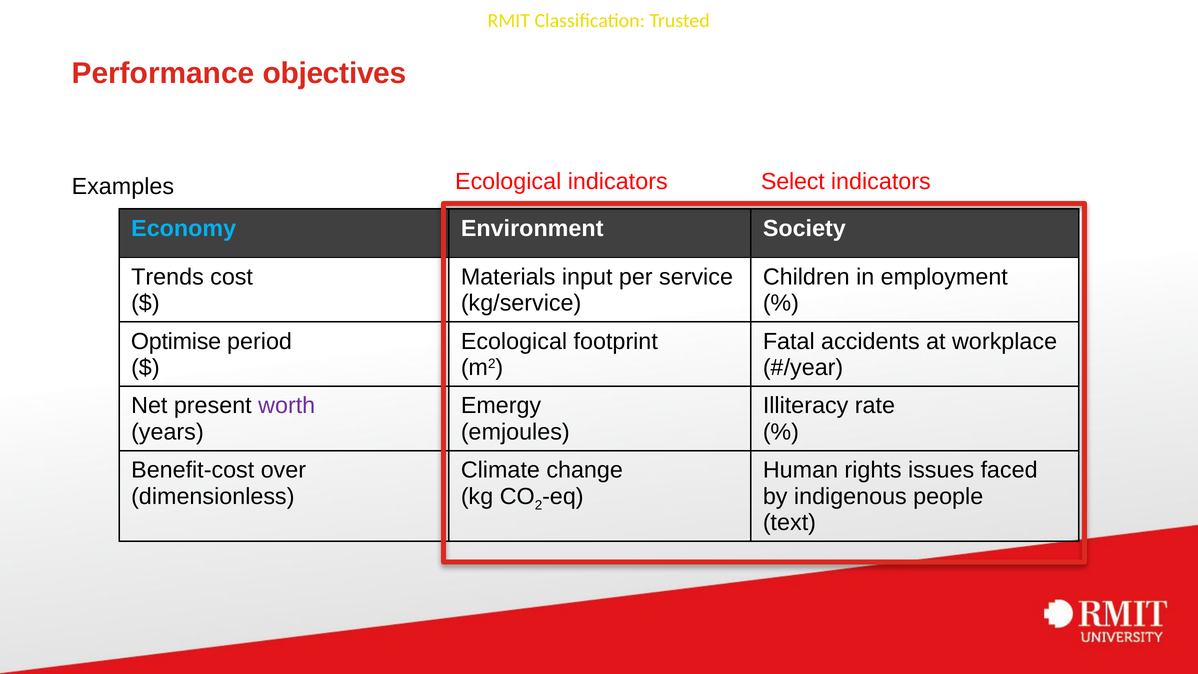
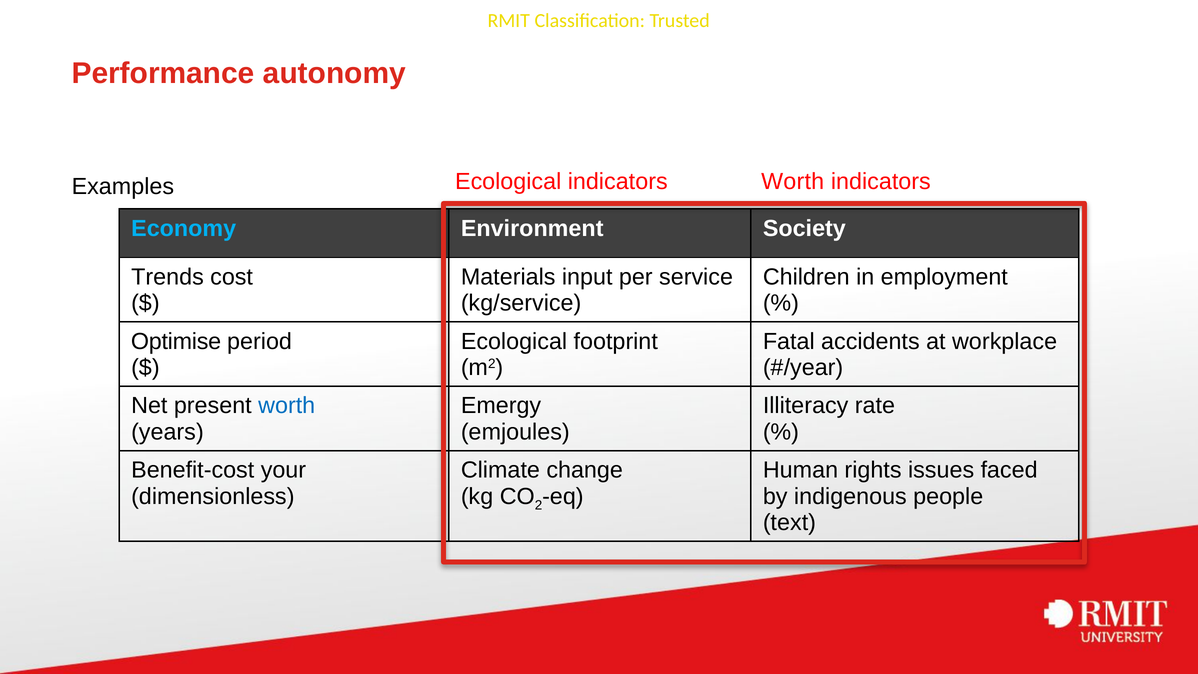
objectives: objectives -> autonomy (334, 73)
indicators Select: Select -> Worth (793, 182)
worth colour: purple -> blue (287, 406)
over: over -> your (283, 470)
